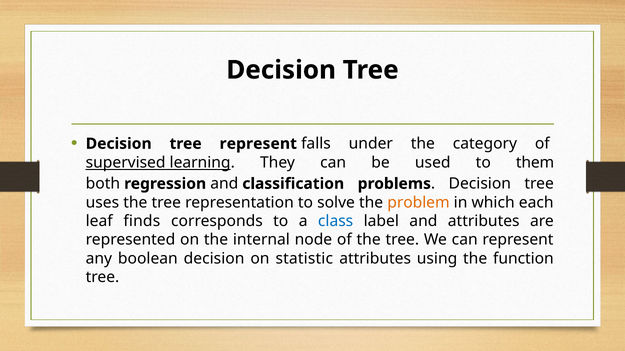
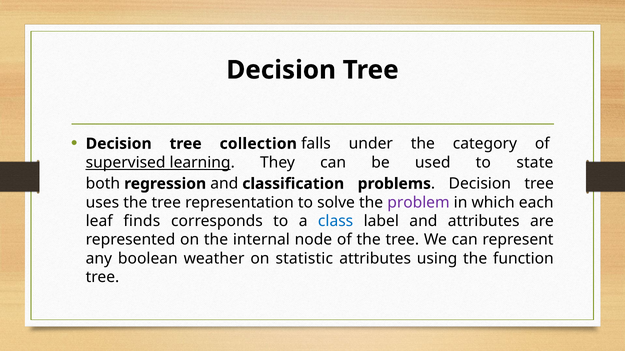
tree represent: represent -> collection (258, 144)
them: them -> state (535, 163)
problem colour: orange -> purple (418, 203)
boolean decision: decision -> weather (214, 259)
